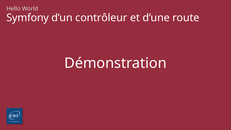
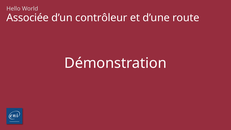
Symfony: Symfony -> Associée (28, 18)
